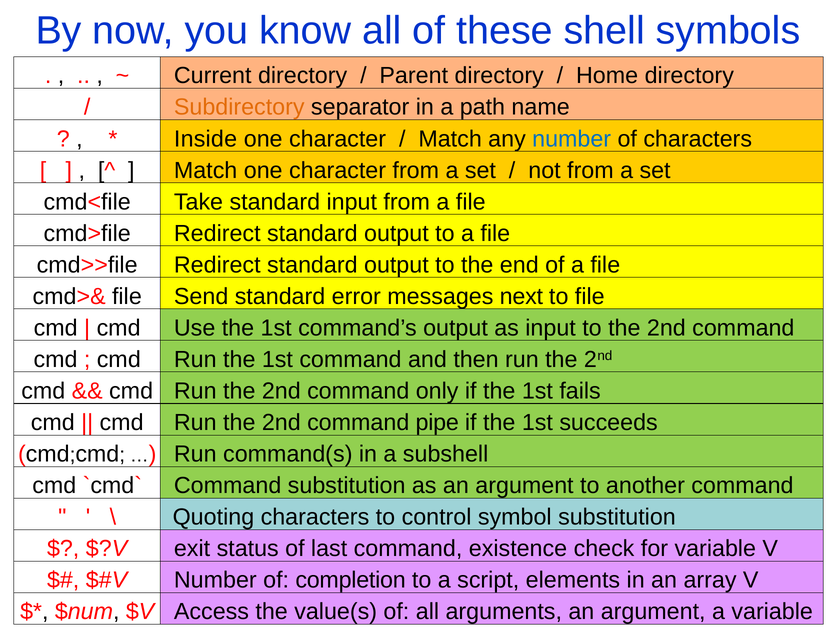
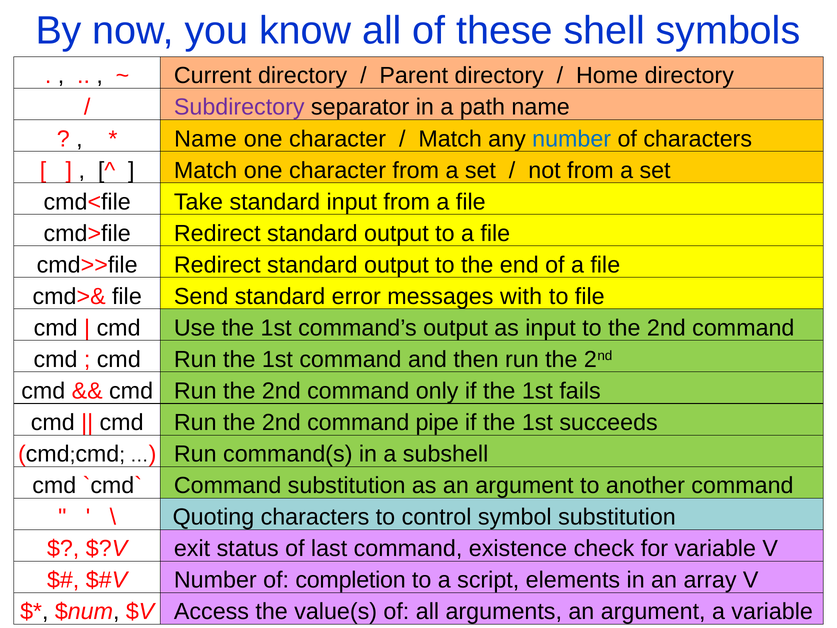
Subdirectory colour: orange -> purple (239, 107)
Inside: Inside -> Name (206, 139)
next: next -> with (521, 296)
